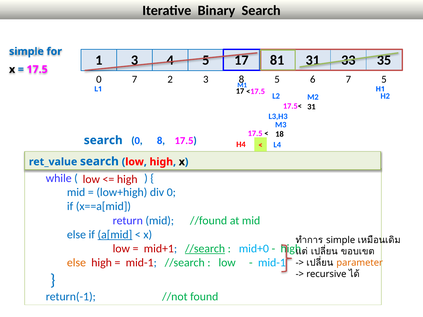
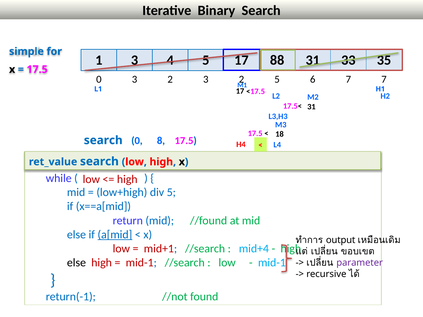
81: 81 -> 88 (277, 60)
0 7: 7 -> 3 (135, 79)
2 3 8: 8 -> 2 (241, 79)
7 5: 5 -> 7 (384, 79)
div 0: 0 -> 5 (171, 192)
simple: simple -> output (341, 240)
//search underline: present -> none (205, 249)
mid+0: mid+0 -> mid+4 (254, 249)
else colour: orange -> black (76, 263)
parameter colour: orange -> purple (360, 263)
